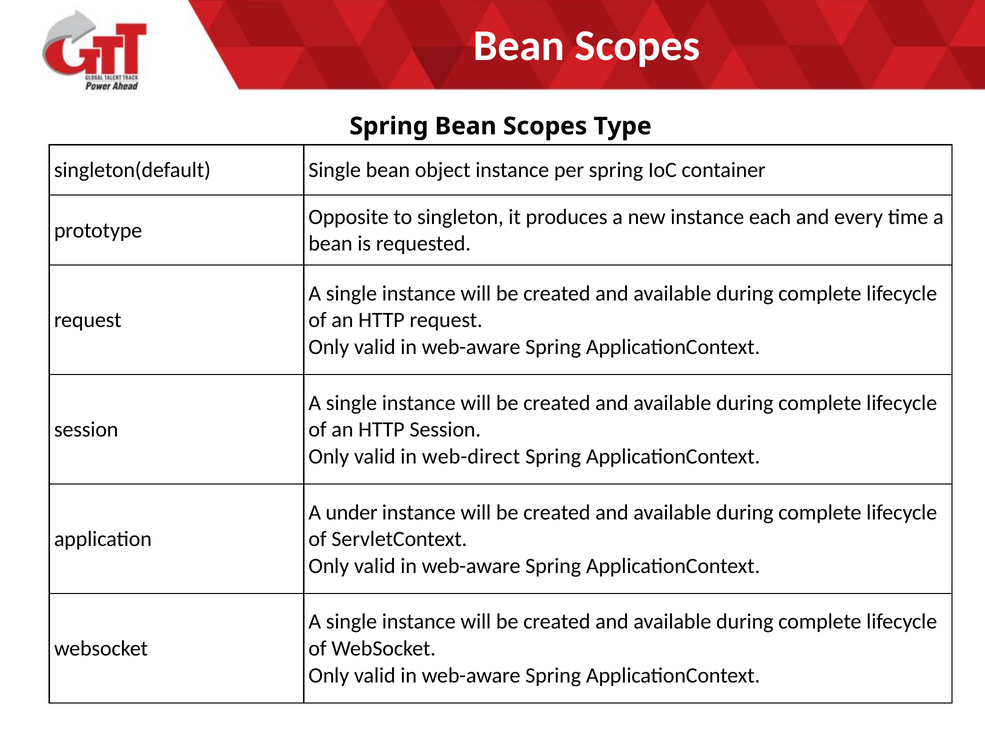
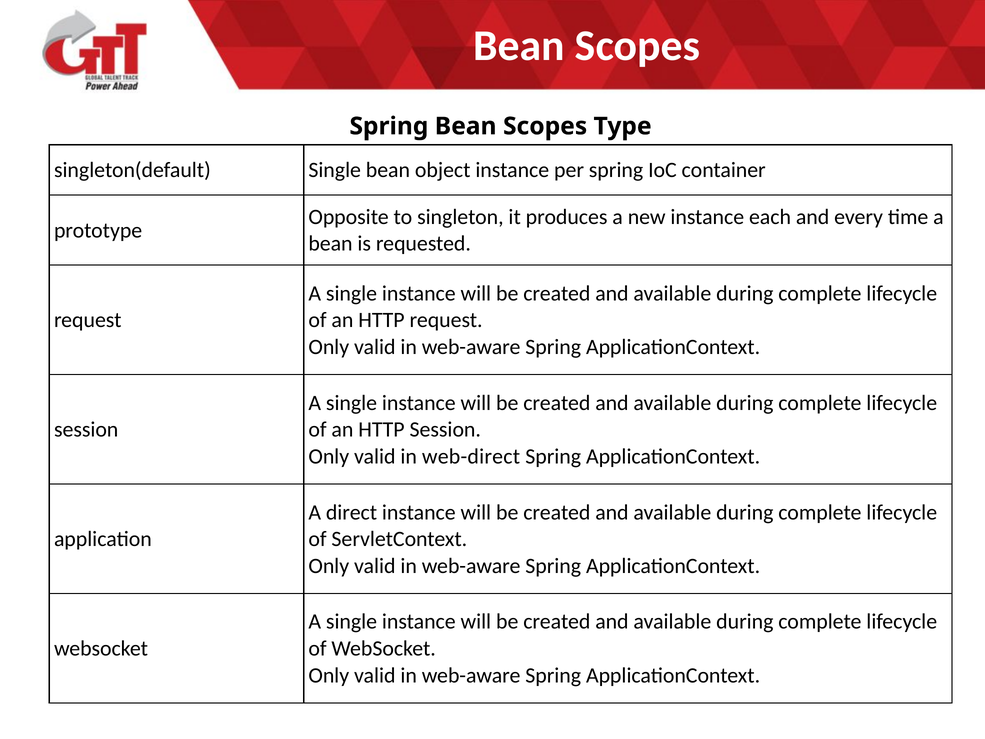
under: under -> direct (352, 512)
